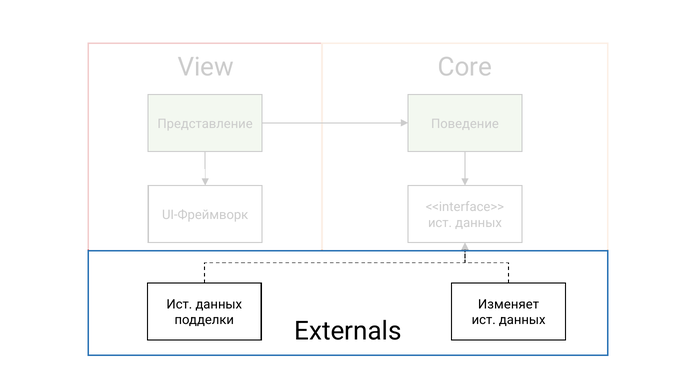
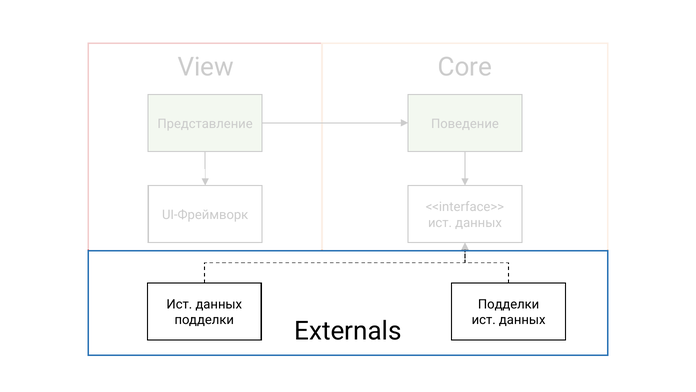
Изменяет: Изменяет -> Подделки (509, 304)
